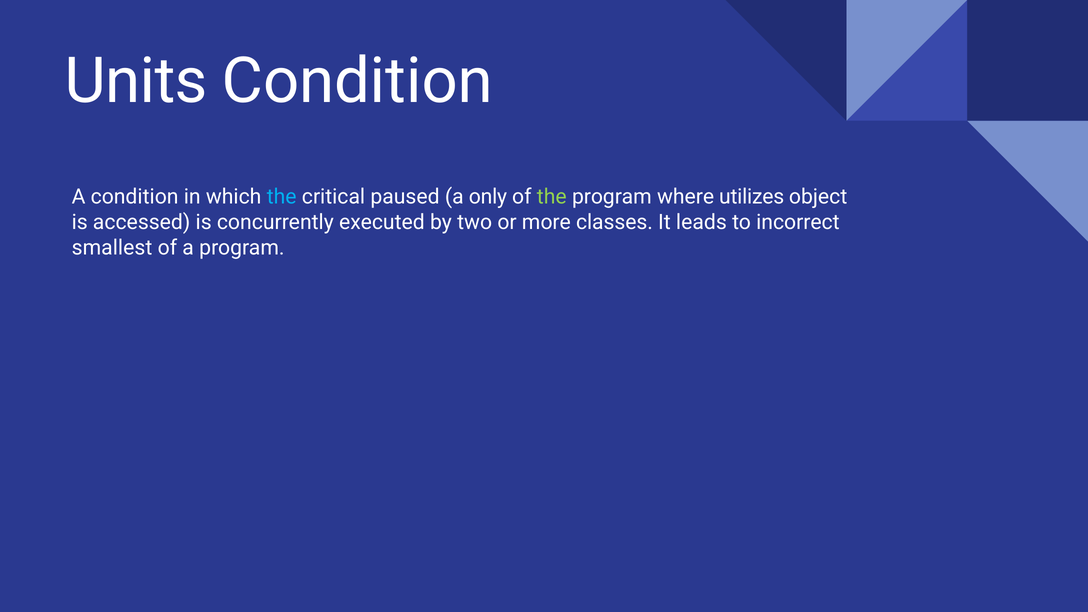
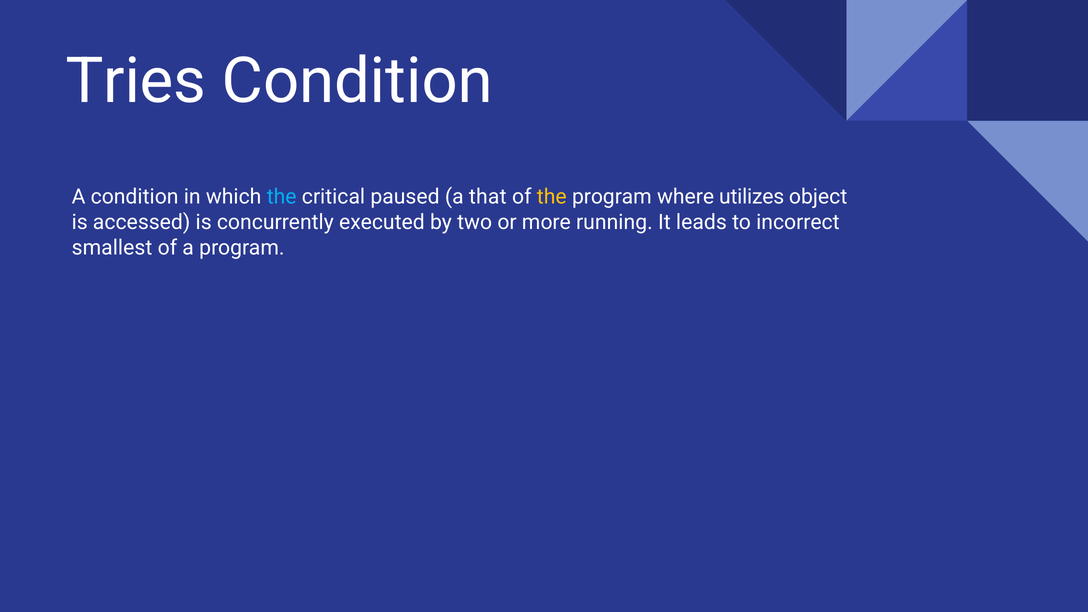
Units: Units -> Tries (136, 81)
only: only -> that (488, 197)
the colour: light green -> yellow (552, 197)
classes: classes -> running (614, 222)
